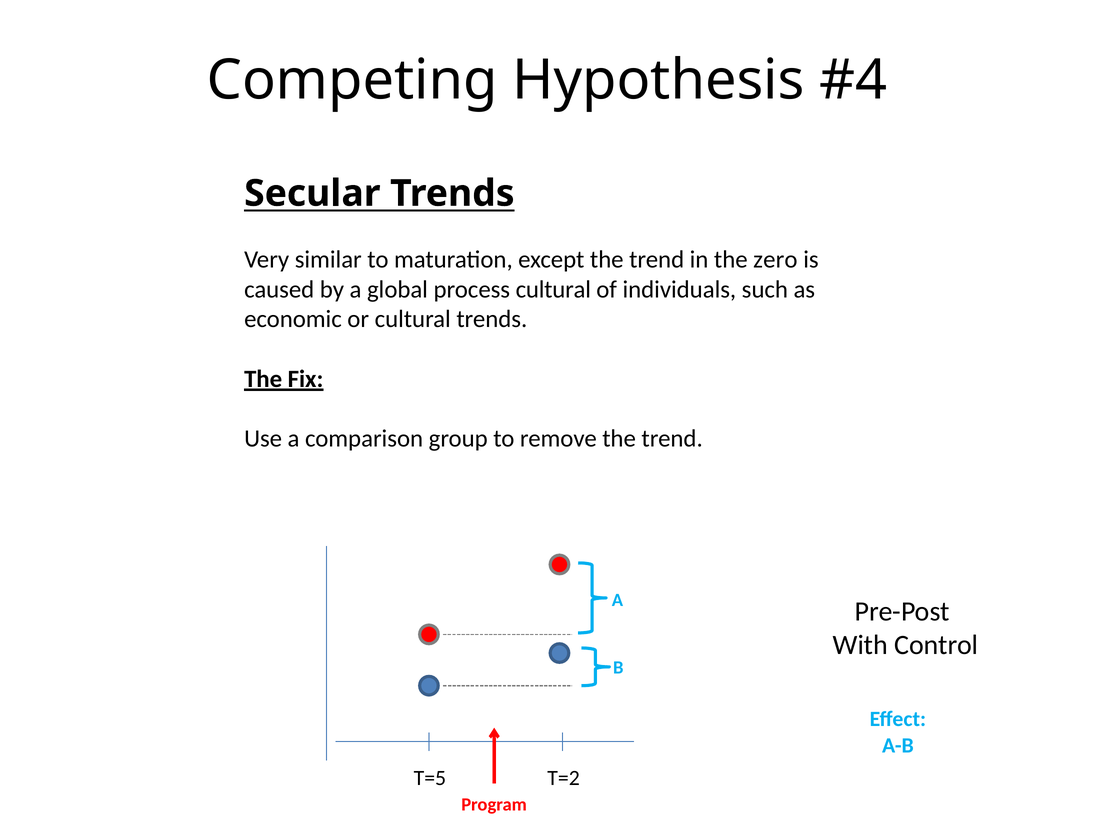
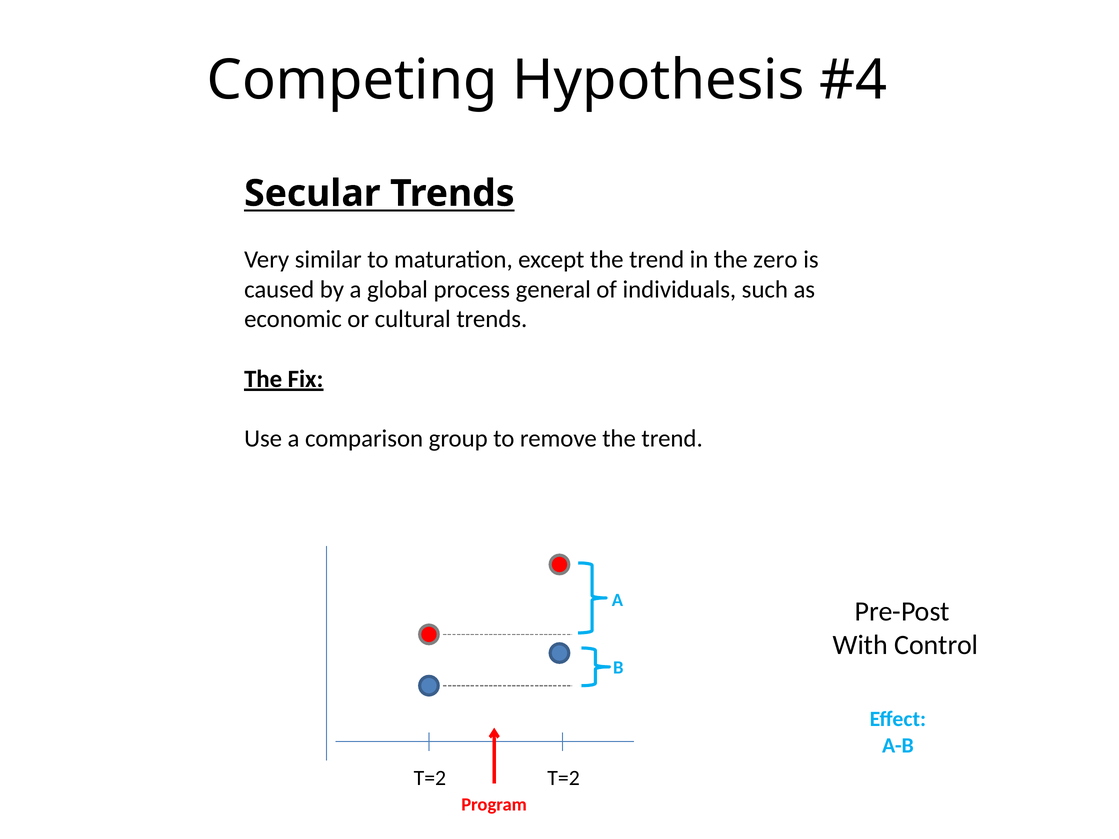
process cultural: cultural -> general (553, 290)
T=5: T=5 -> T=2 (430, 778)
